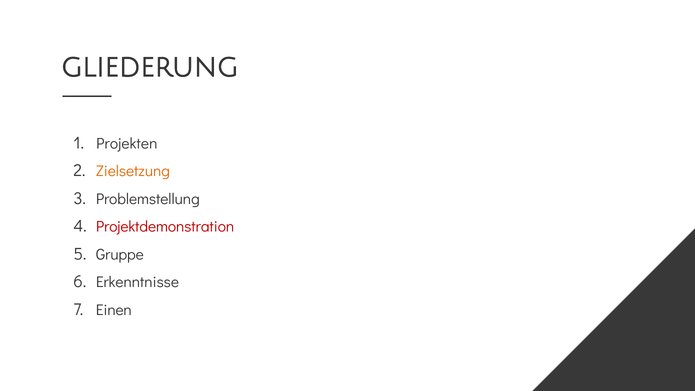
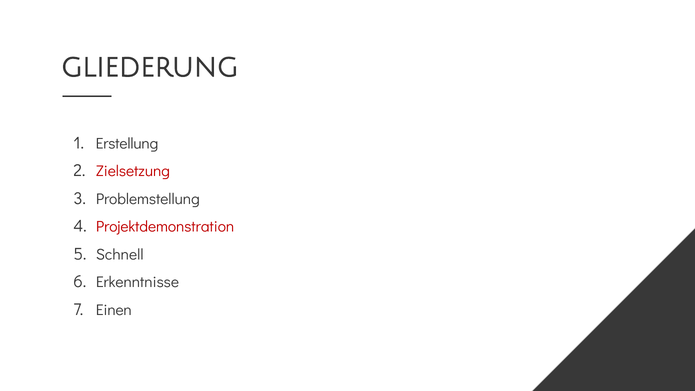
Projekten: Projekten -> Erstellung (127, 143)
Zielsetzung colour: orange -> red (133, 171)
Gruppe: Gruppe -> Schnell (120, 254)
